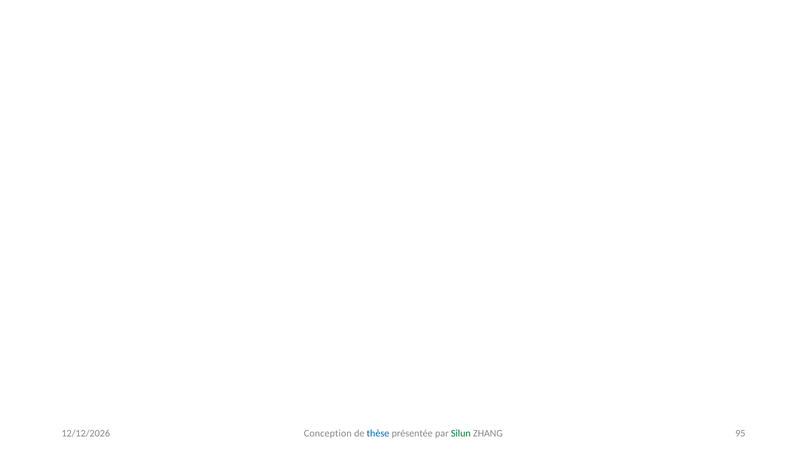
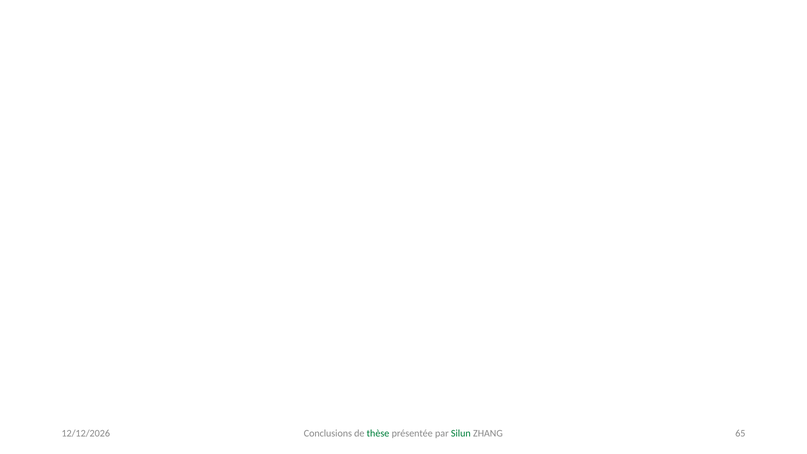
Conception: Conception -> Conclusions (328, 433)
thèse colour: blue -> green (378, 433)
95: 95 -> 65 (740, 433)
